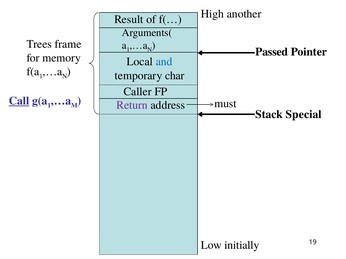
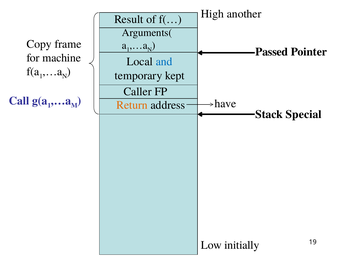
Trees: Trees -> Copy (39, 44)
memory: memory -> machine (62, 58)
char: char -> kept (175, 76)
Call underline: present -> none (19, 101)
must: must -> have (225, 104)
Return colour: purple -> orange (132, 105)
